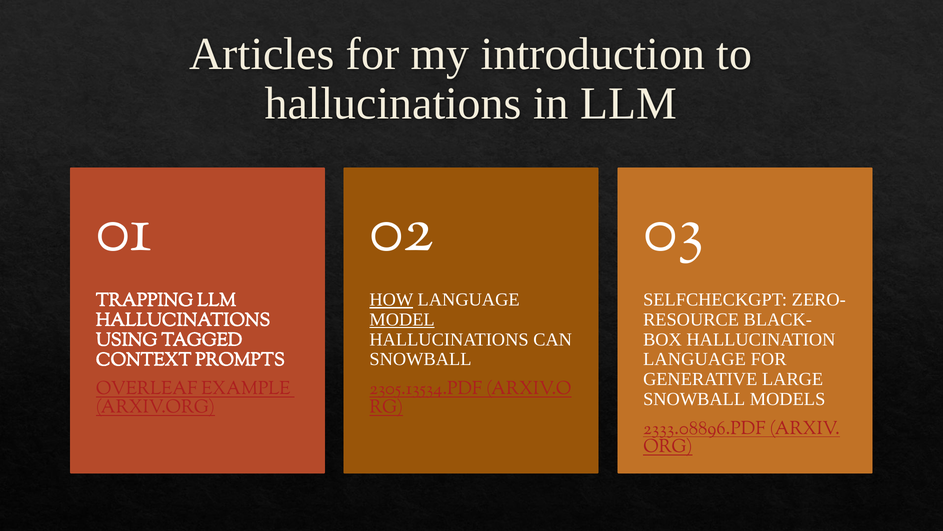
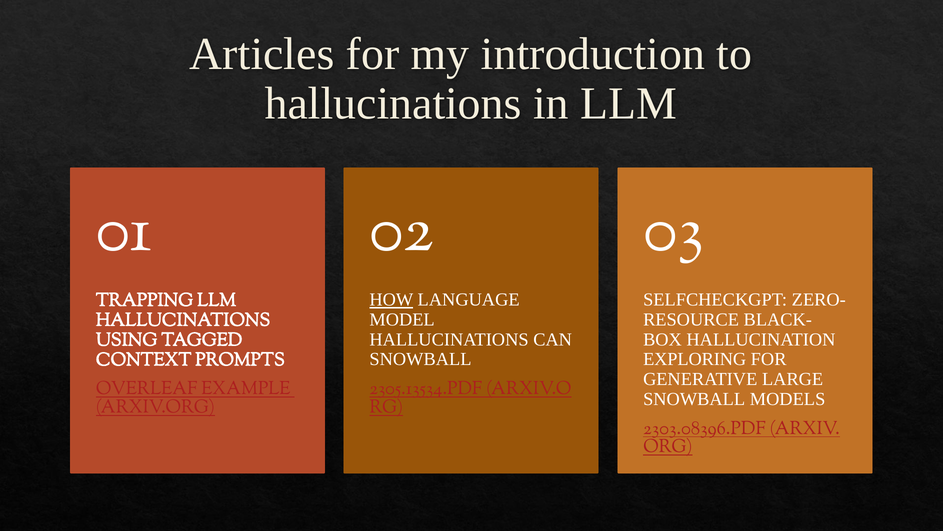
MODEL underline: present -> none (402, 319)
LANGUAGE: LANGUAGE -> EXPLORING (695, 359)
2333.08896.PDF: 2333.08896.PDF -> 2303.08396.PDF (704, 428)
